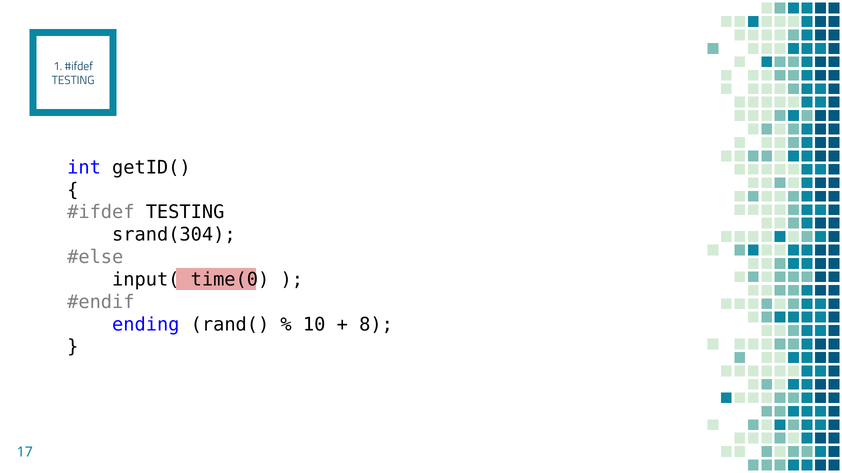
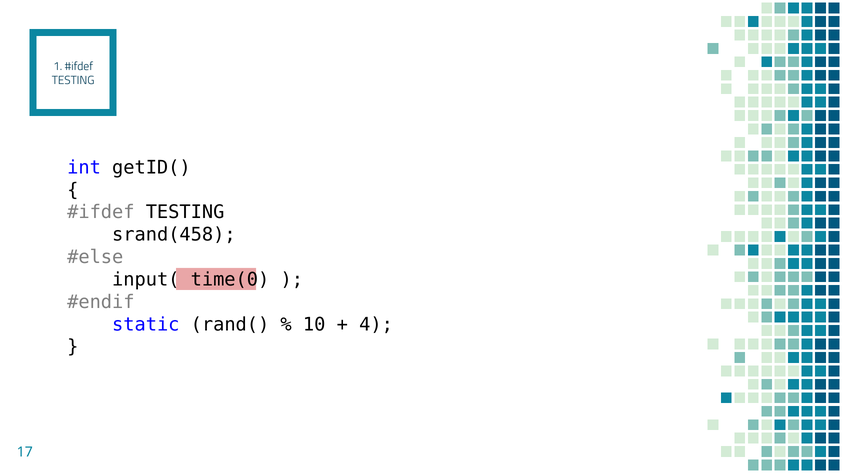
srand(304: srand(304 -> srand(458 (174, 235)
ending: ending -> static (146, 325)
8: 8 -> 4 (376, 325)
